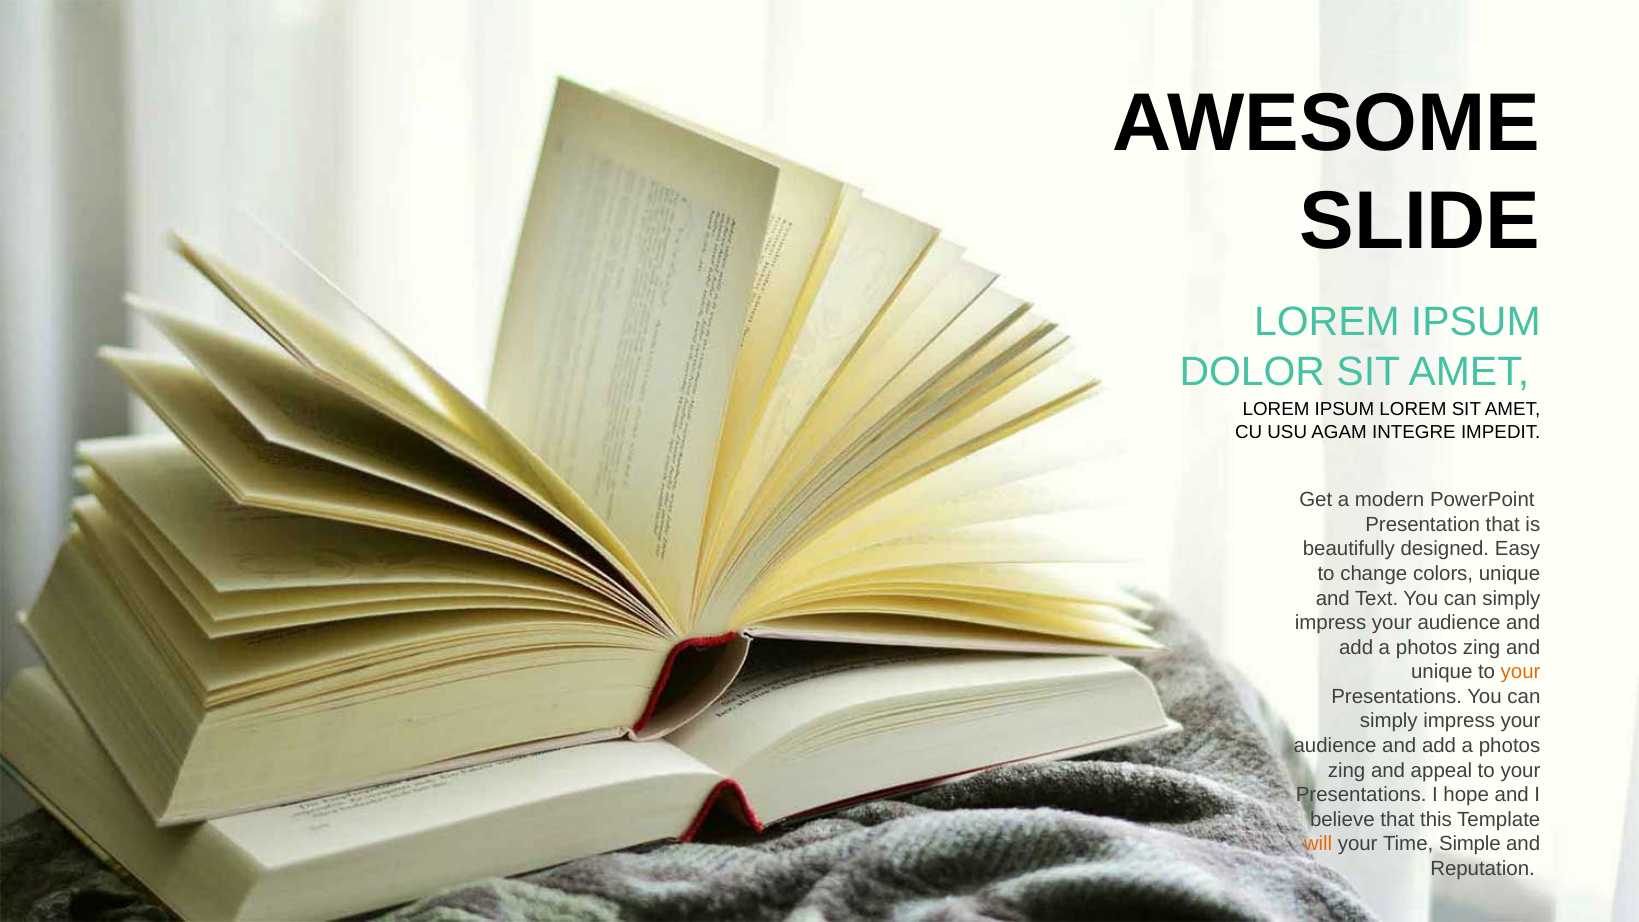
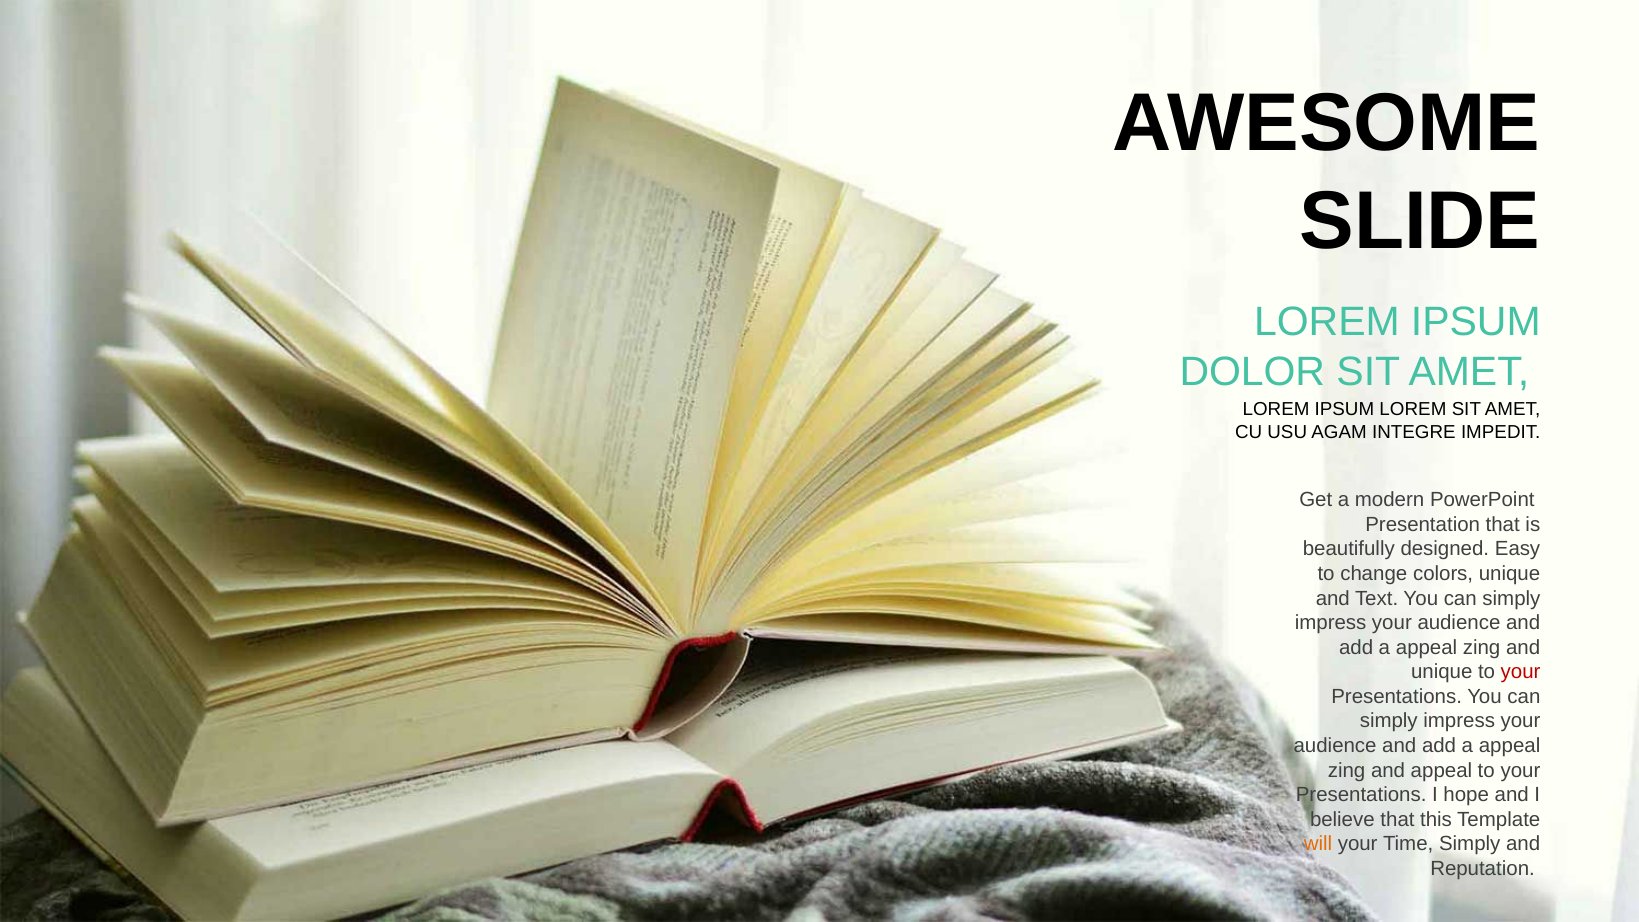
photos: photos -> appeal (1427, 647)
your colour: orange -> red (1521, 672)
photos: photos -> appeal (1510, 746)
Time Simple: Simple -> Simply (1470, 844)
